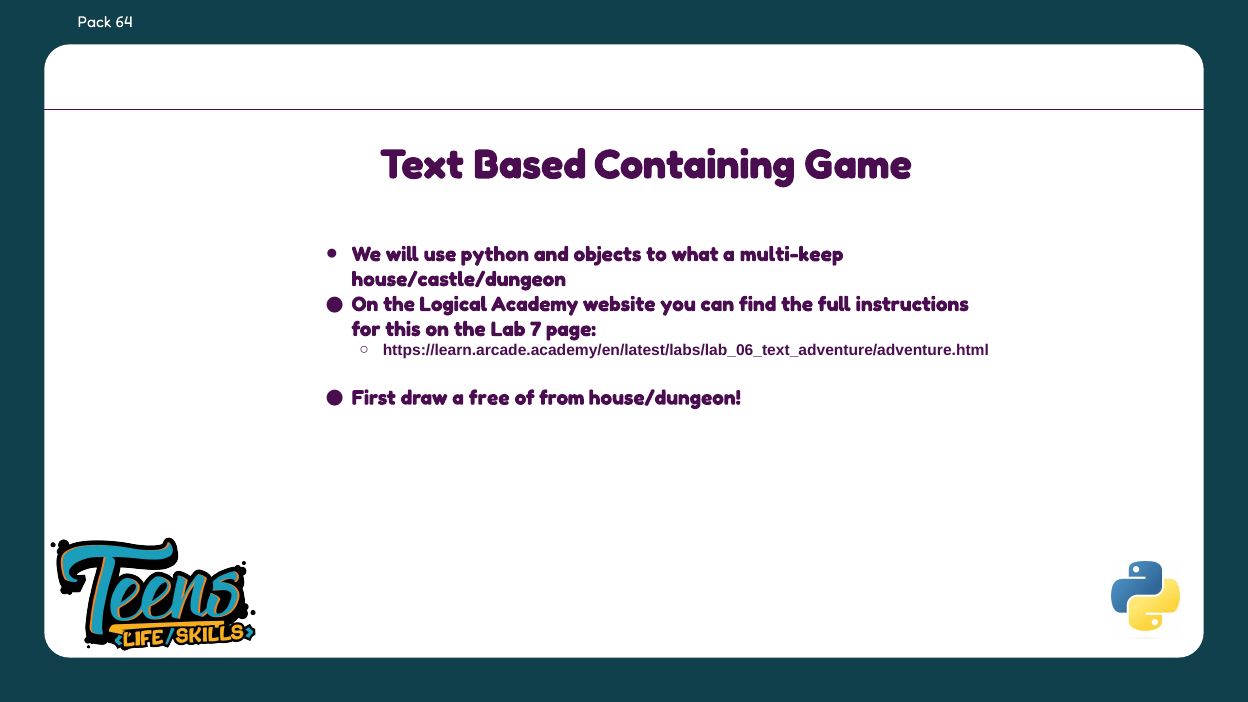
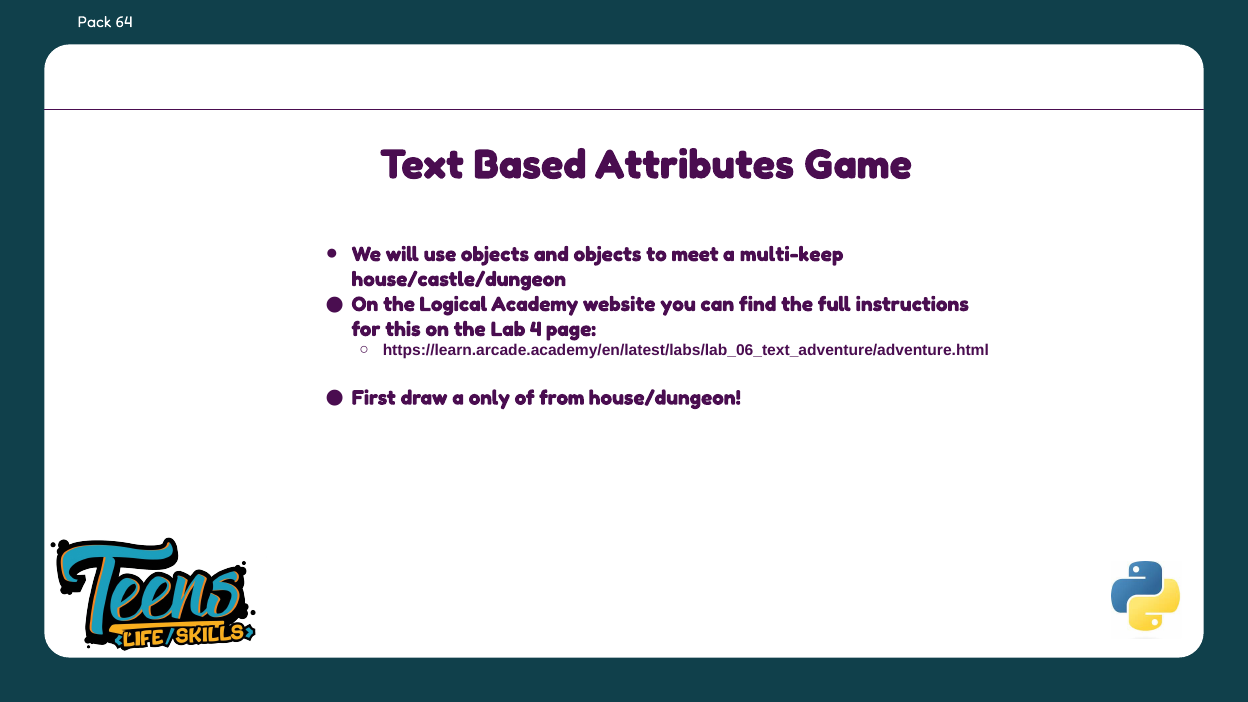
Containing: Containing -> Attributes (694, 165)
use python: python -> objects (495, 254)
what: what -> meet (695, 254)
7: 7 -> 4 (536, 329)
free: free -> only (489, 398)
